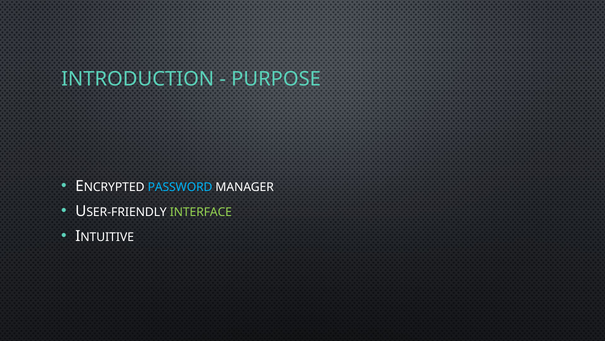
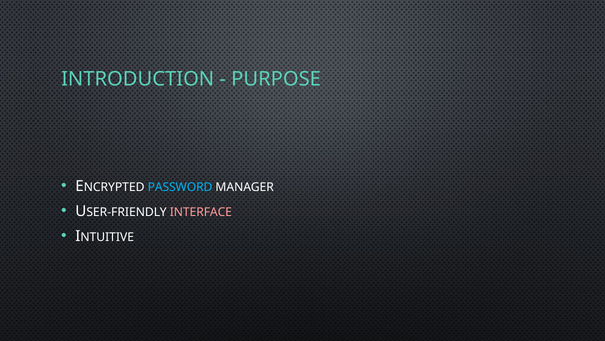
INTERFACE colour: light green -> pink (201, 212)
